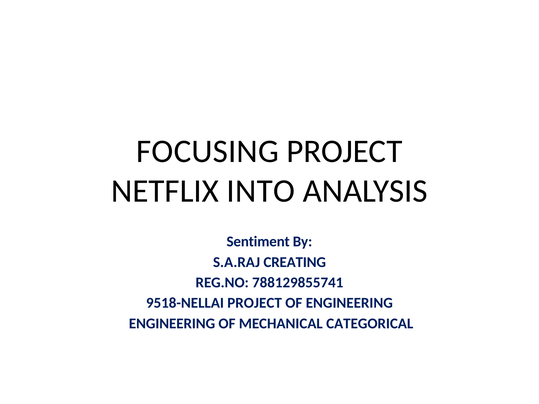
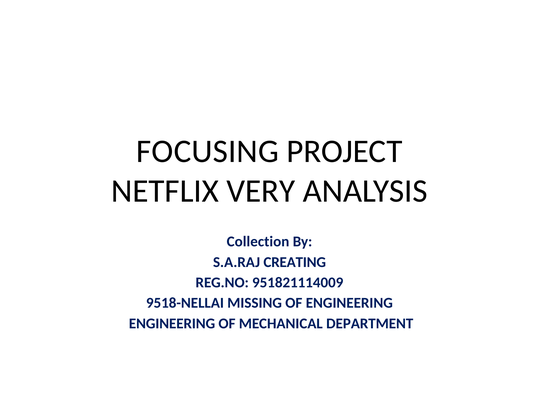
INTO: INTO -> VERY (261, 191)
Sentiment: Sentiment -> Collection (258, 242)
788129855741: 788129855741 -> 951821114009 (298, 283)
9518-NELLAI PROJECT: PROJECT -> MISSING (255, 303)
CATEGORICAL: CATEGORICAL -> DEPARTMENT (370, 324)
